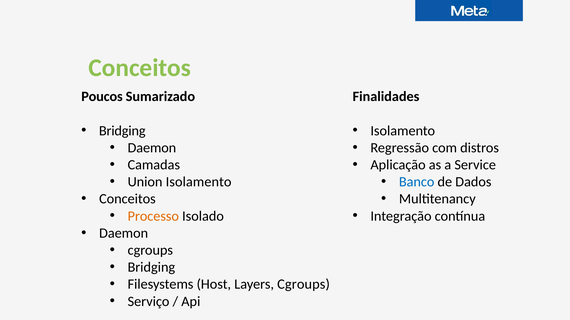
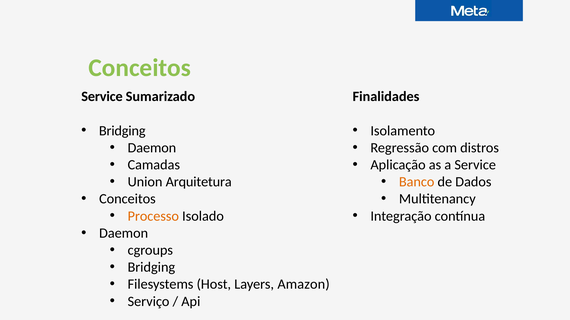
Poucos: Poucos -> Service (102, 97)
Union Isolamento: Isolamento -> Arquitetura (199, 182)
Banco colour: blue -> orange (417, 182)
Layers Cgroups: Cgroups -> Amazon (304, 285)
